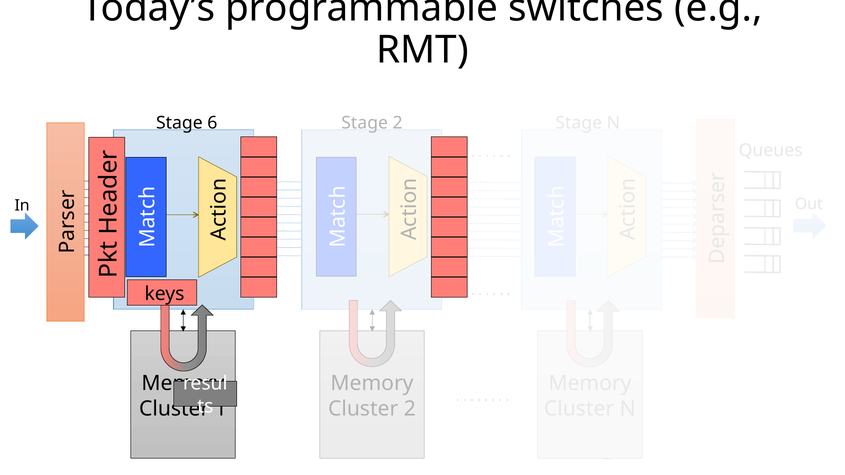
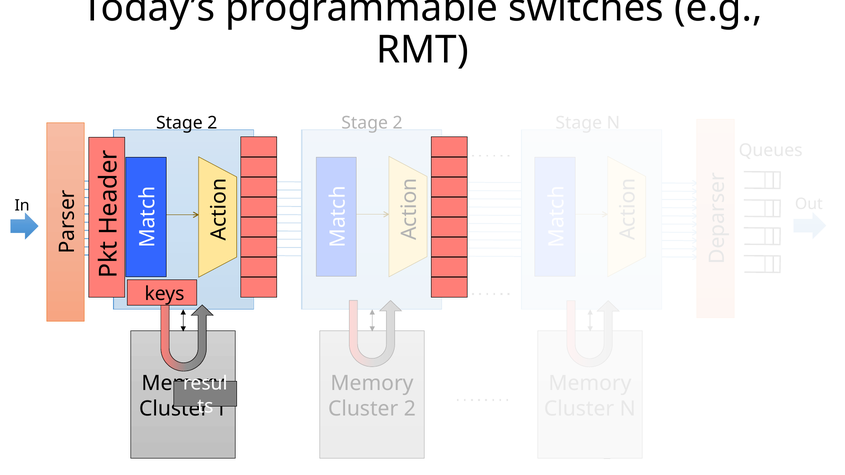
6: 6 -> 2 (212, 123)
